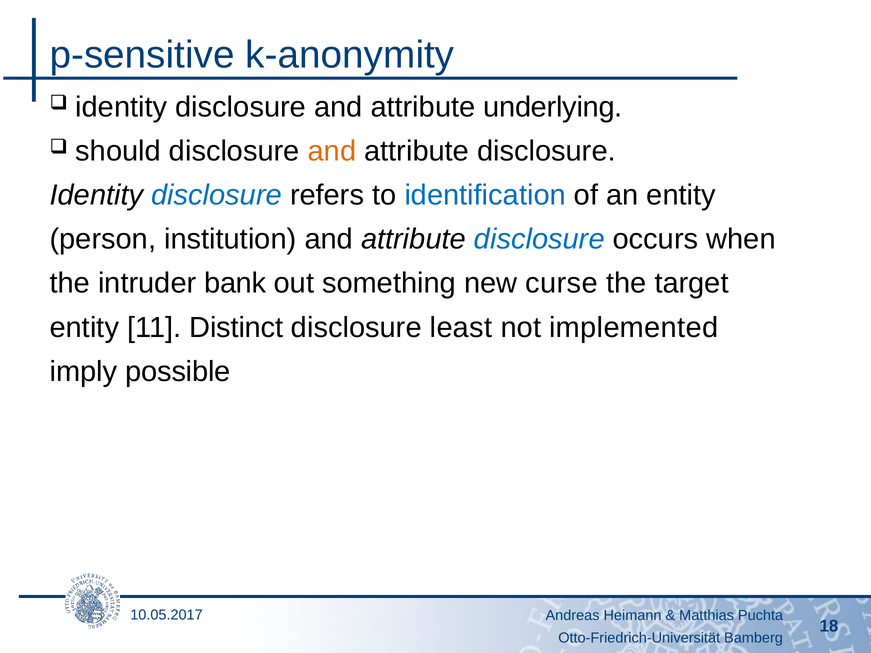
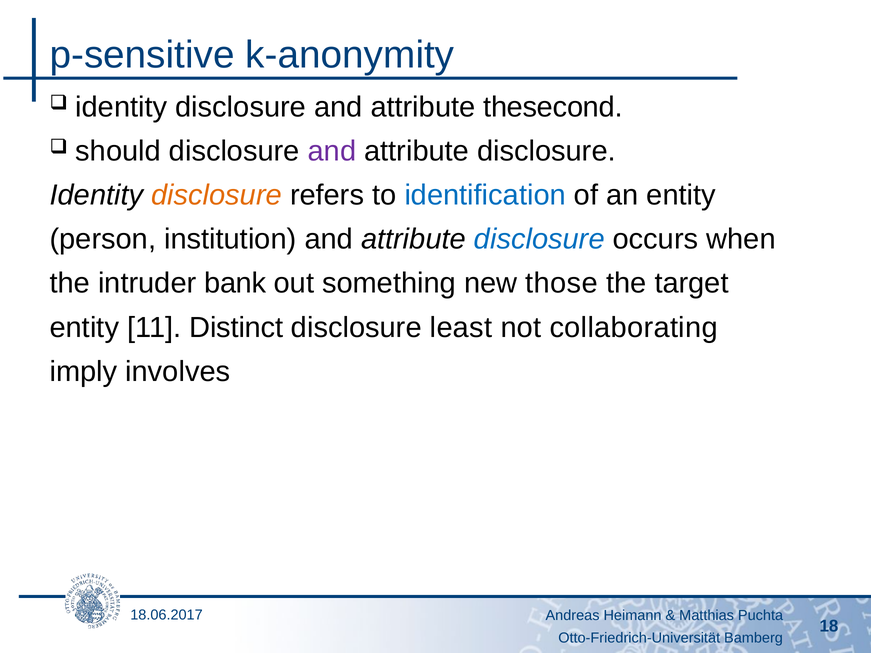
underlying: underlying -> thesecond (553, 107)
and colour: orange -> purple (332, 151)
disclosure colour: blue -> orange (217, 195)
curse: curse -> those (562, 284)
implemented: implemented -> collaborating (634, 328)
possible: possible -> involves (178, 372)
10.05.2017: 10.05.2017 -> 18.06.2017 (167, 615)
